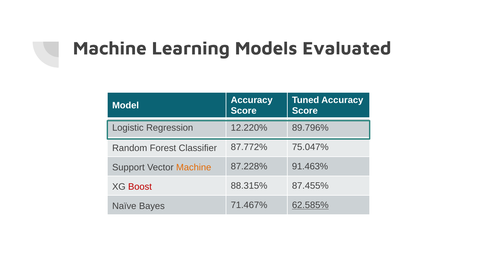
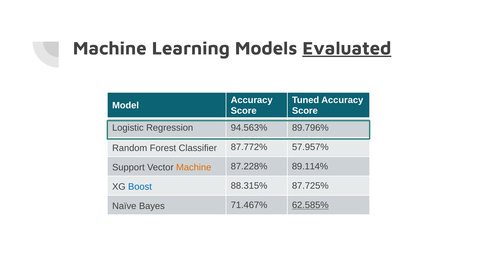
Evaluated underline: none -> present (347, 48)
12.220%: 12.220% -> 94.563% (249, 128)
75.047%: 75.047% -> 57.957% (310, 147)
91.463%: 91.463% -> 89.114% (310, 167)
Boost colour: red -> blue (140, 187)
87.455%: 87.455% -> 87.725% (310, 186)
